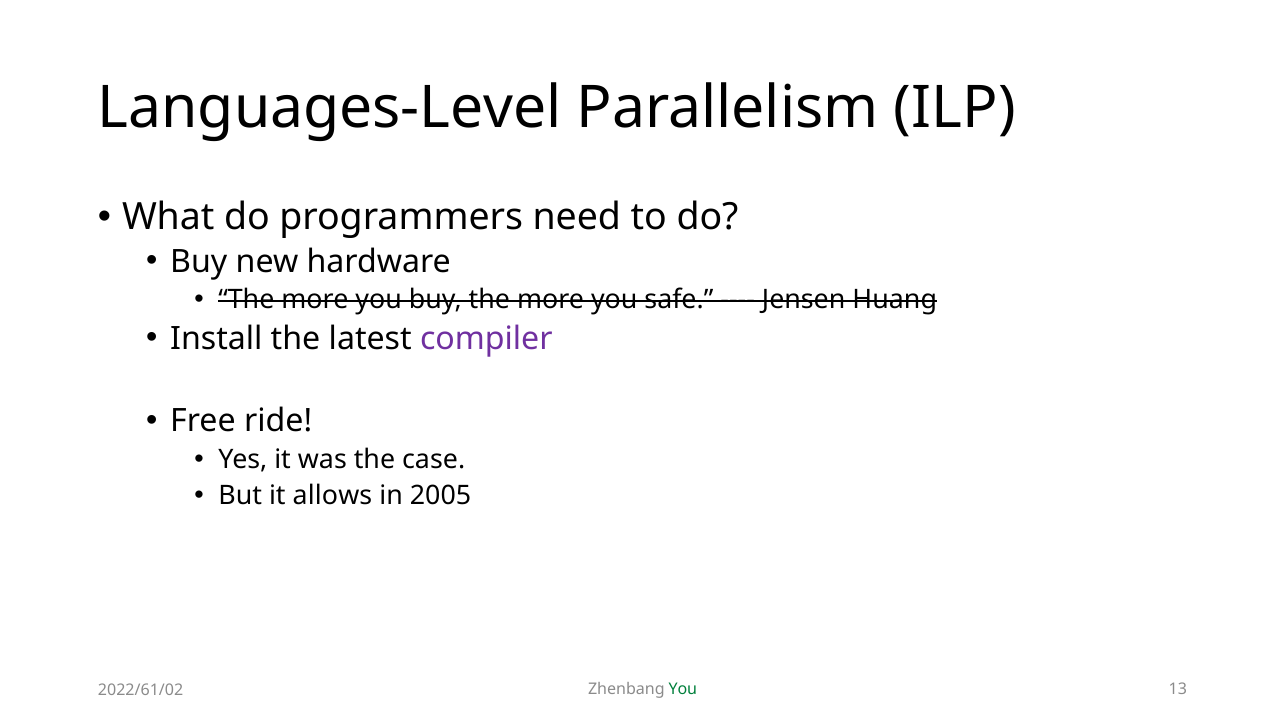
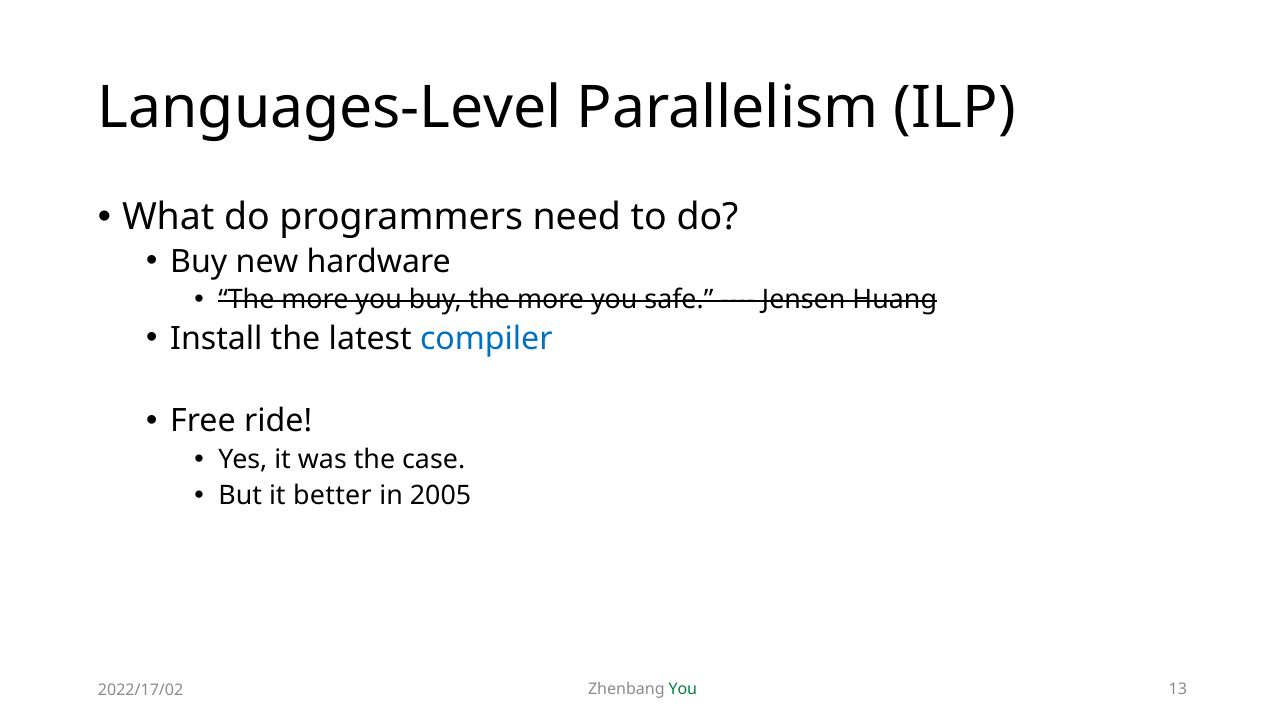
compiler colour: purple -> blue (486, 339)
allows: allows -> better (332, 495)
2022/61/02: 2022/61/02 -> 2022/17/02 (141, 690)
